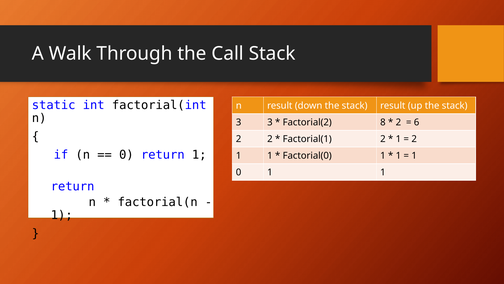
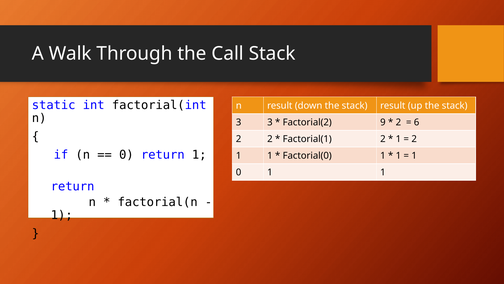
8: 8 -> 9 (383, 122)
